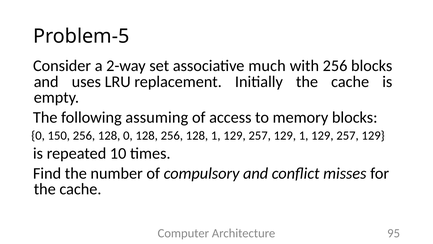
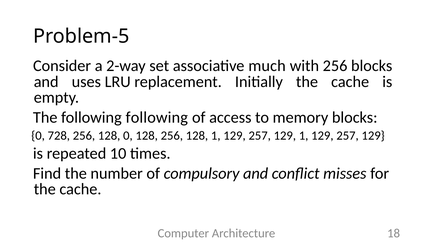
following assuming: assuming -> following (157, 117)
150: 150 -> 728 (59, 135)
95: 95 -> 18 (394, 233)
